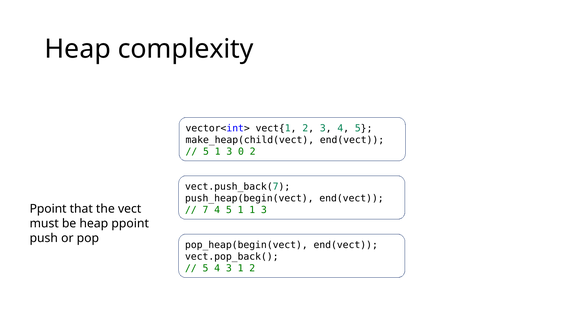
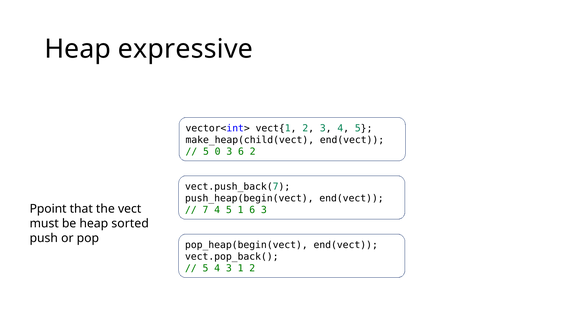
complexity: complexity -> expressive (185, 49)
1: 1 -> 0 (218, 152)
3 0: 0 -> 6 (241, 152)
1 1: 1 -> 6 (252, 210)
heap ppoint: ppoint -> sorted (130, 224)
